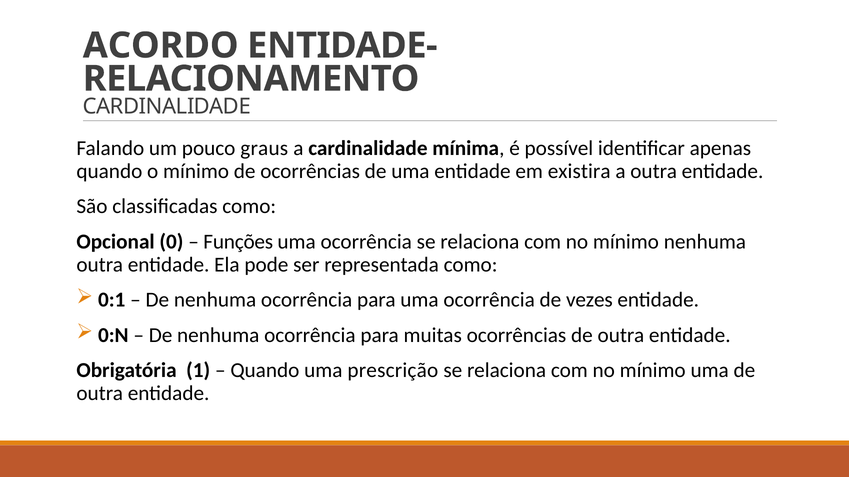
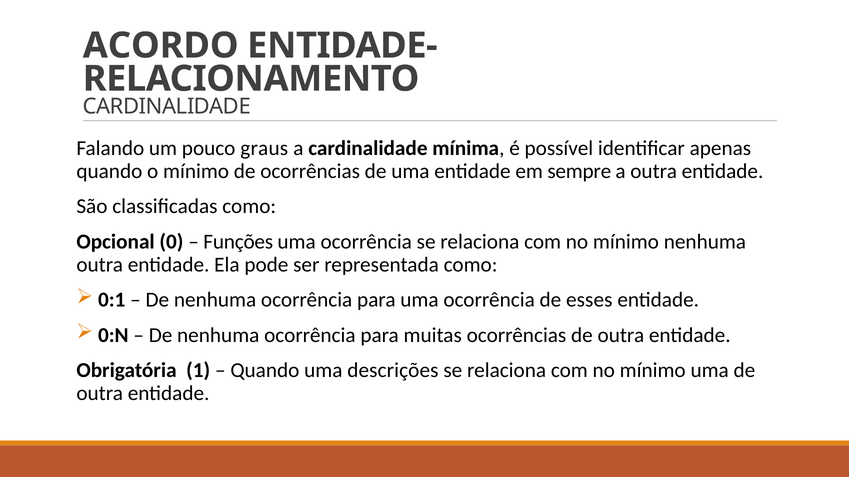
existira: existira -> sempre (579, 171)
vezes: vezes -> esses (589, 300)
prescrição: prescrição -> descrições (393, 371)
